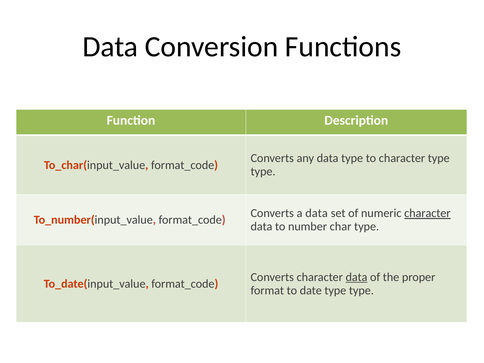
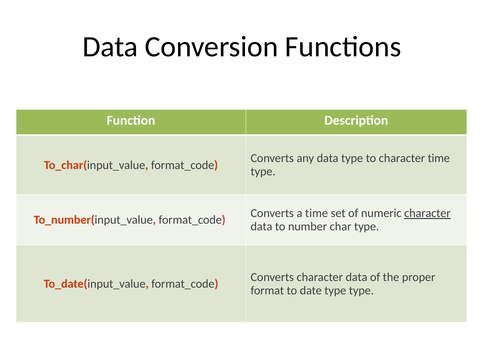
character type: type -> time (439, 158)
a data: data -> time (317, 213)
data underline: present -> none (357, 277)
